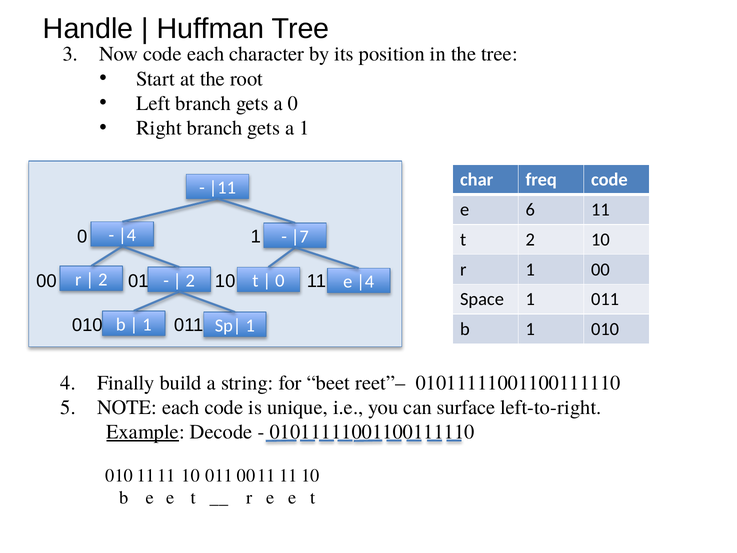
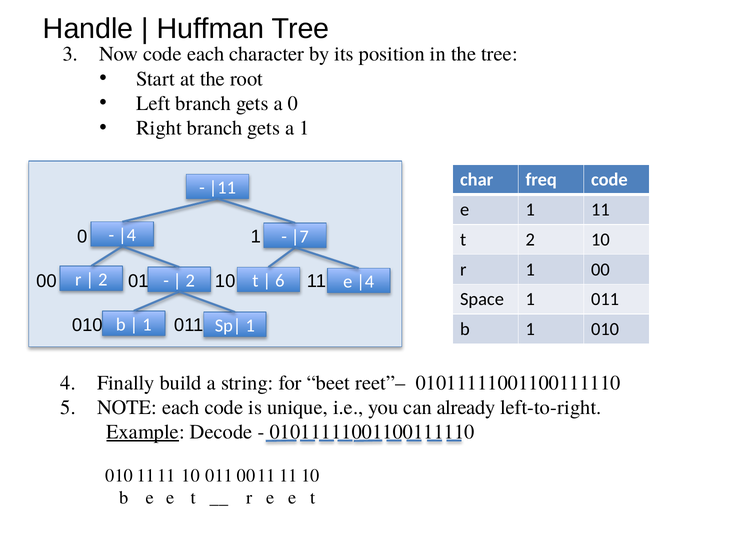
e 6: 6 -> 1 (530, 210)
0: 0 -> 6 (280, 281)
surface: surface -> already (466, 407)
